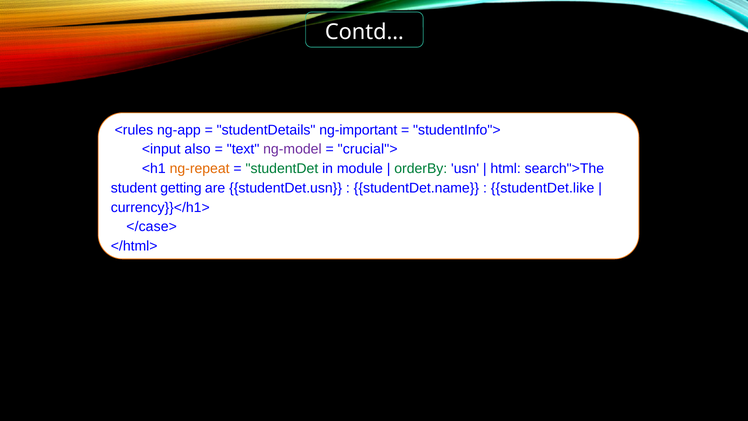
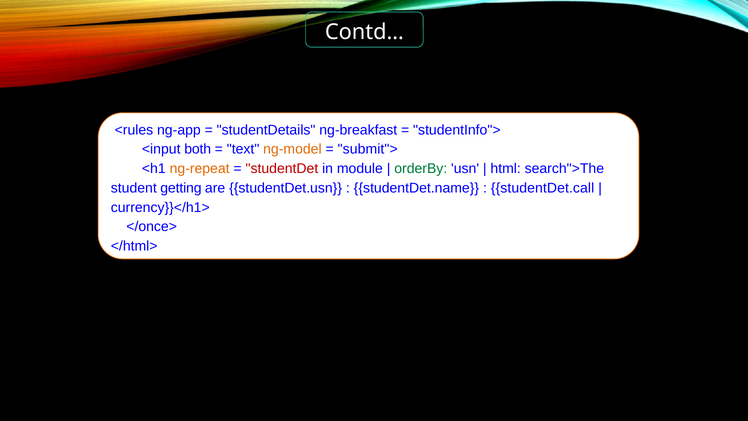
ng-important: ng-important -> ng-breakfast (358, 130)
also: also -> both (198, 149)
ng-model colour: purple -> orange (292, 149)
crucial">: crucial"> -> submit"> (368, 149)
studentDet colour: green -> red (282, 169)
studentDet.like: studentDet.like -> studentDet.call (543, 188)
</case>: </case> -> </once> (152, 227)
